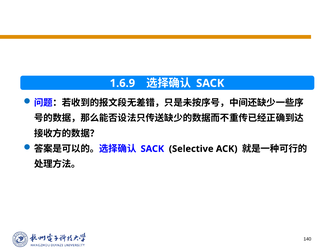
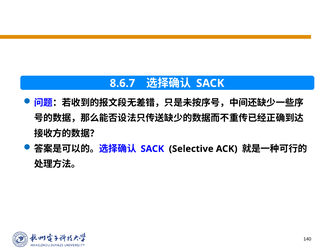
1.6.9: 1.6.9 -> 8.6.7 (122, 83)
